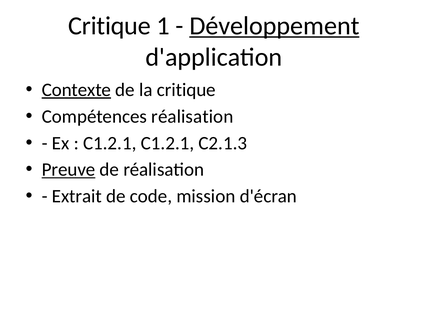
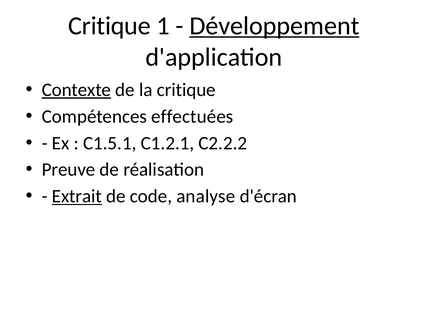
Compétences réalisation: réalisation -> effectuées (192, 116)
C1.2.1: C1.2.1 -> C1.5.1 (110, 143)
C2.1.3: C2.1.3 -> C2.2.2 (223, 143)
Preuve underline: present -> none (69, 170)
Extrait underline: none -> present (77, 196)
mission: mission -> analyse (206, 196)
